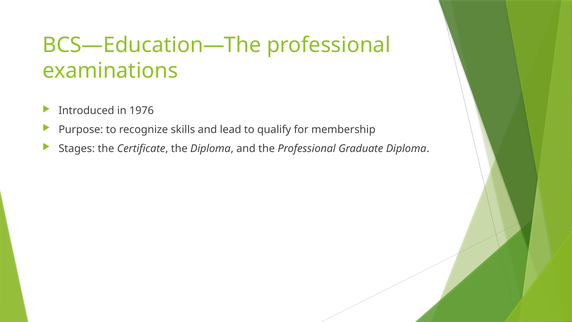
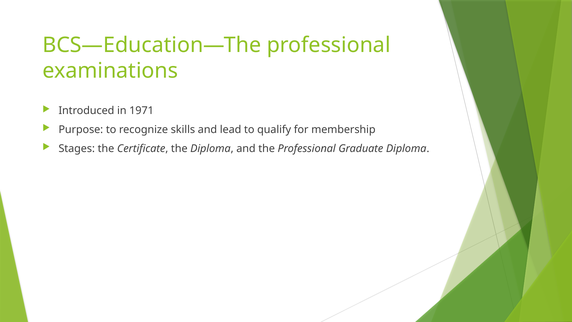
1976: 1976 -> 1971 (142, 111)
